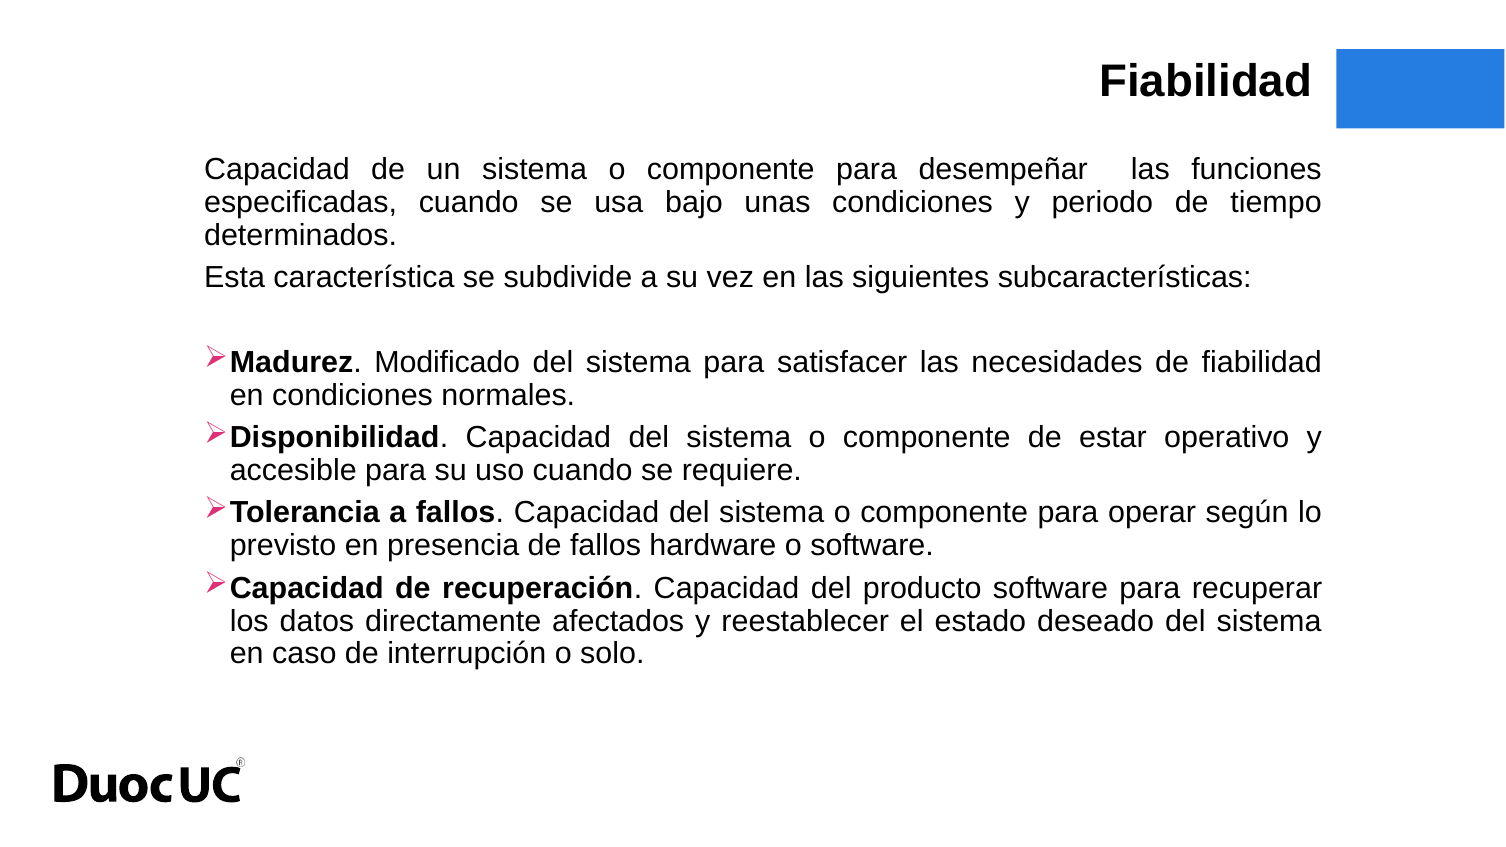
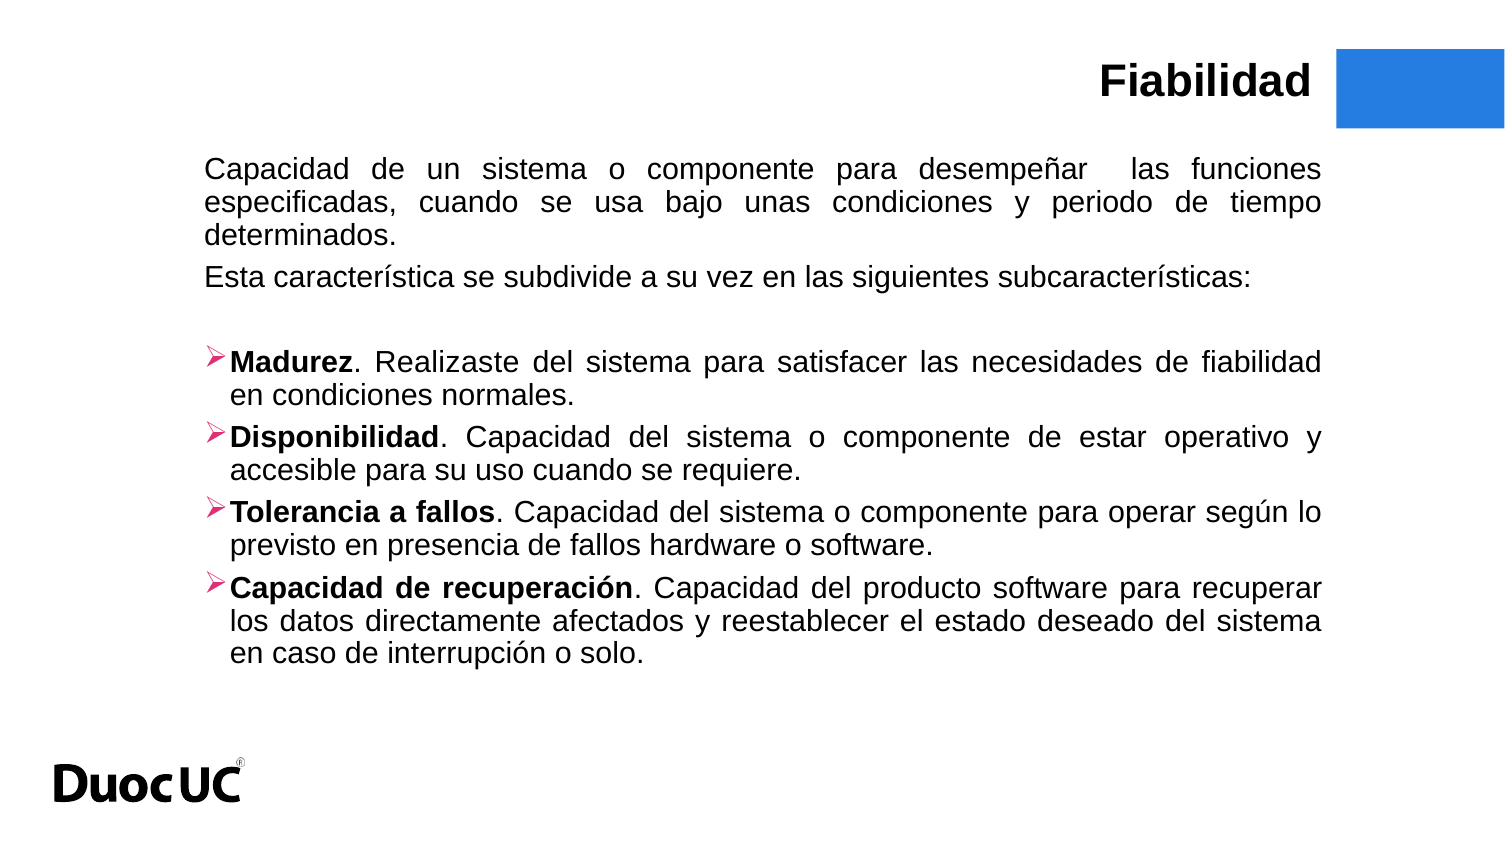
Modificado: Modificado -> Realizaste (447, 362)
